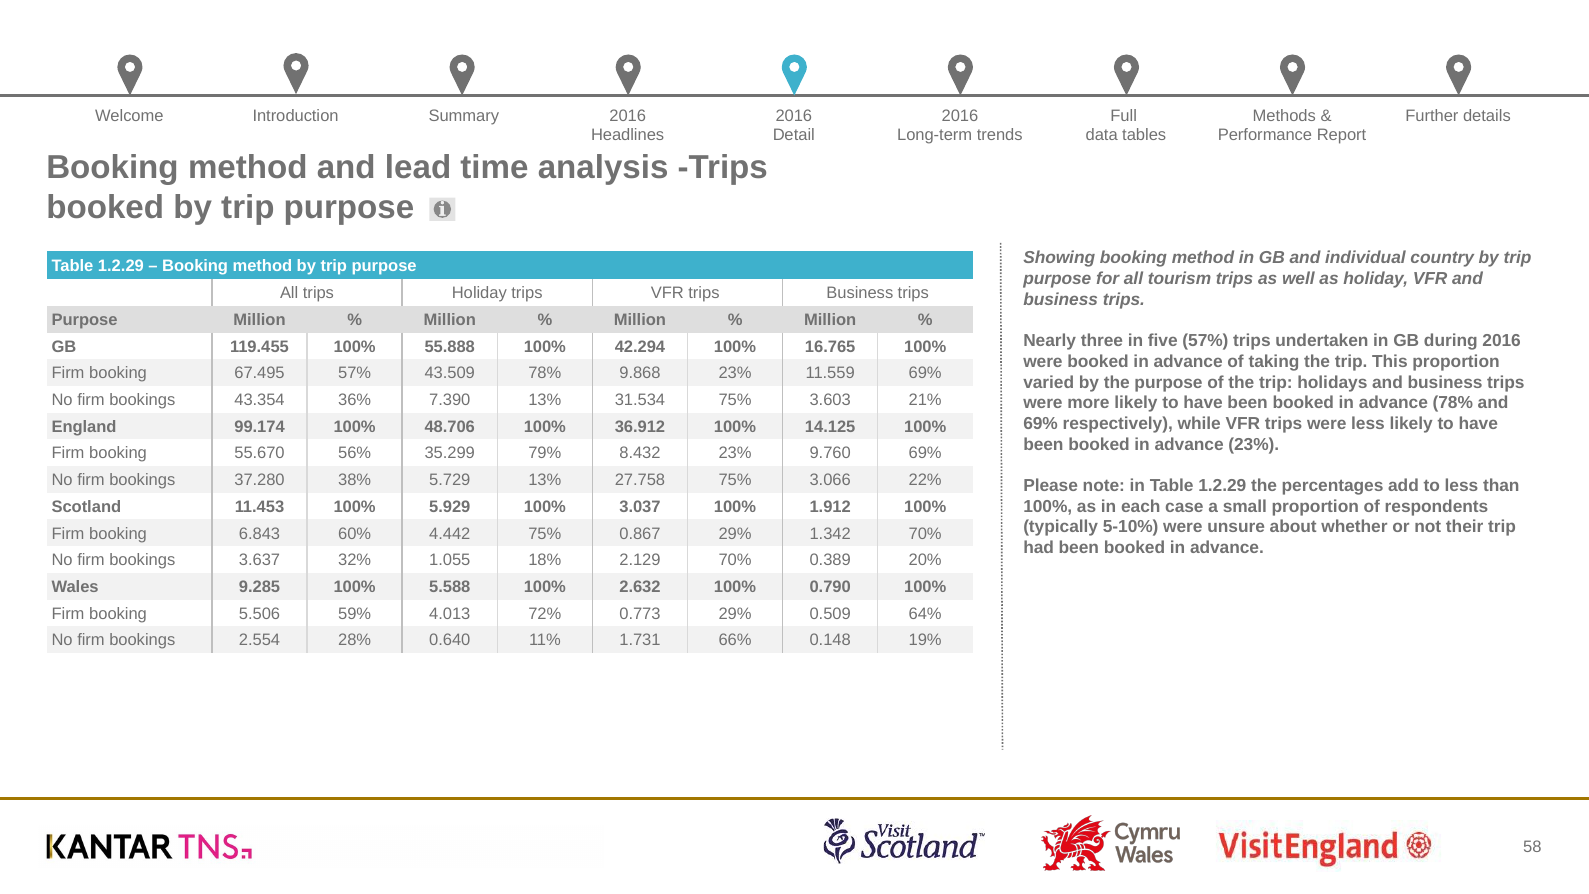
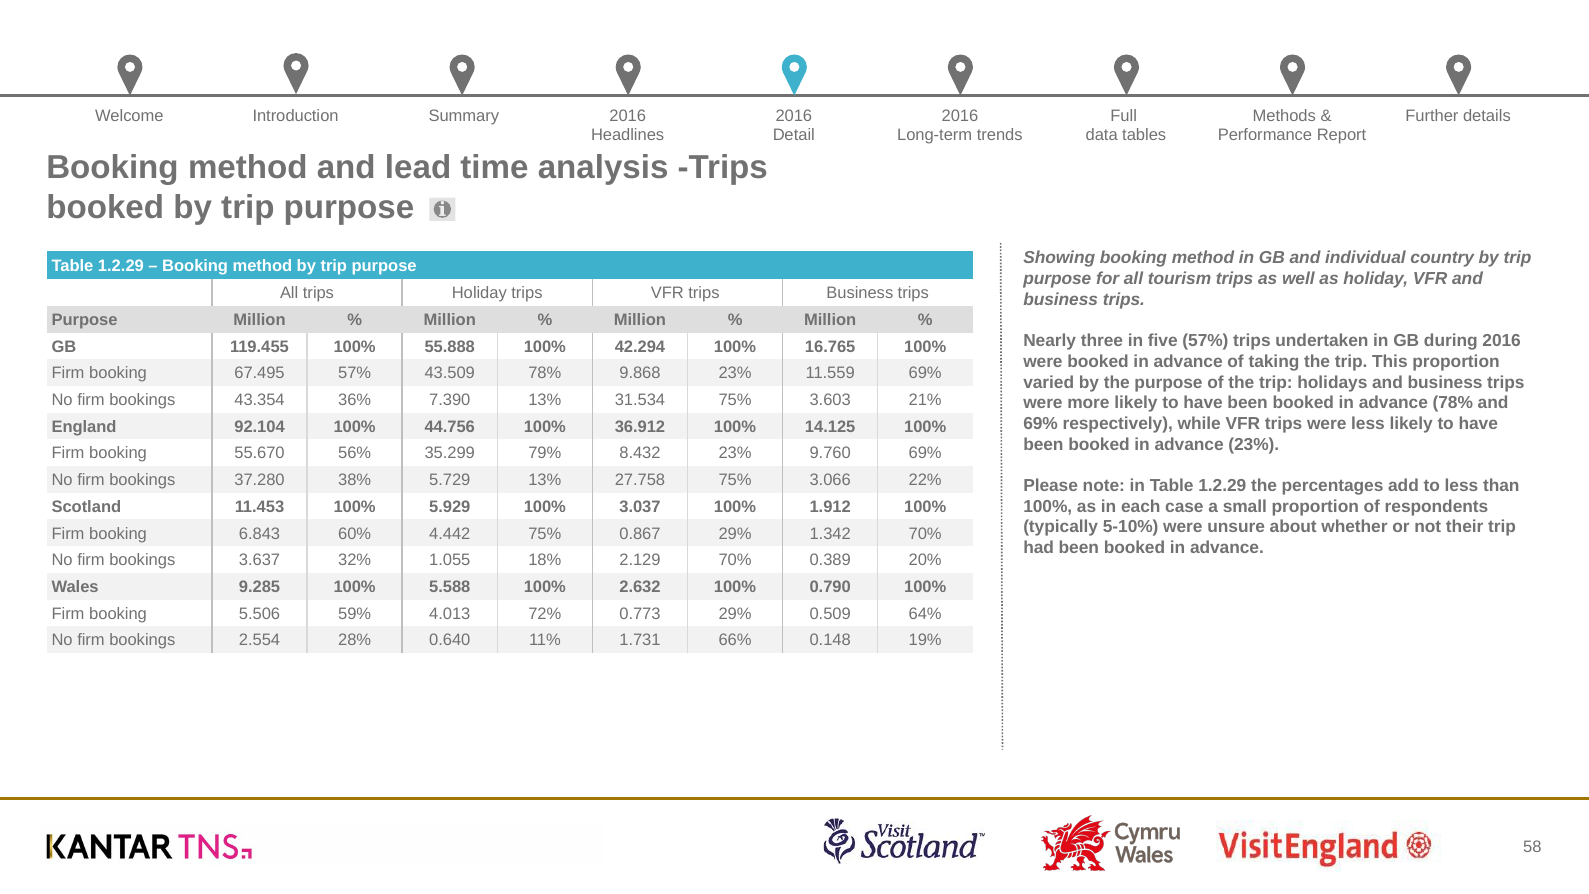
99.174: 99.174 -> 92.104 (260, 427)
48.706: 48.706 -> 44.756 (450, 427)
